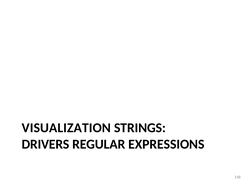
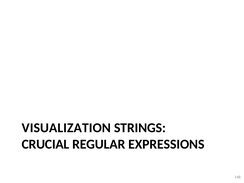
DRIVERS: DRIVERS -> CRUCIAL (46, 144)
